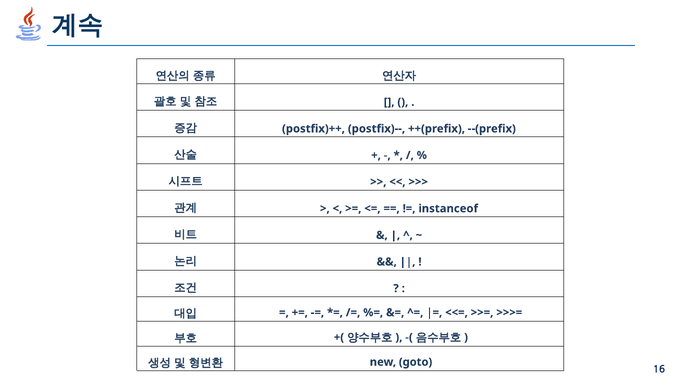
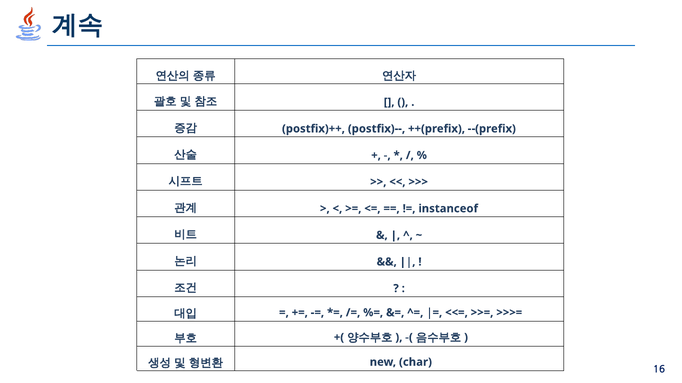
goto: goto -> char (415, 363)
